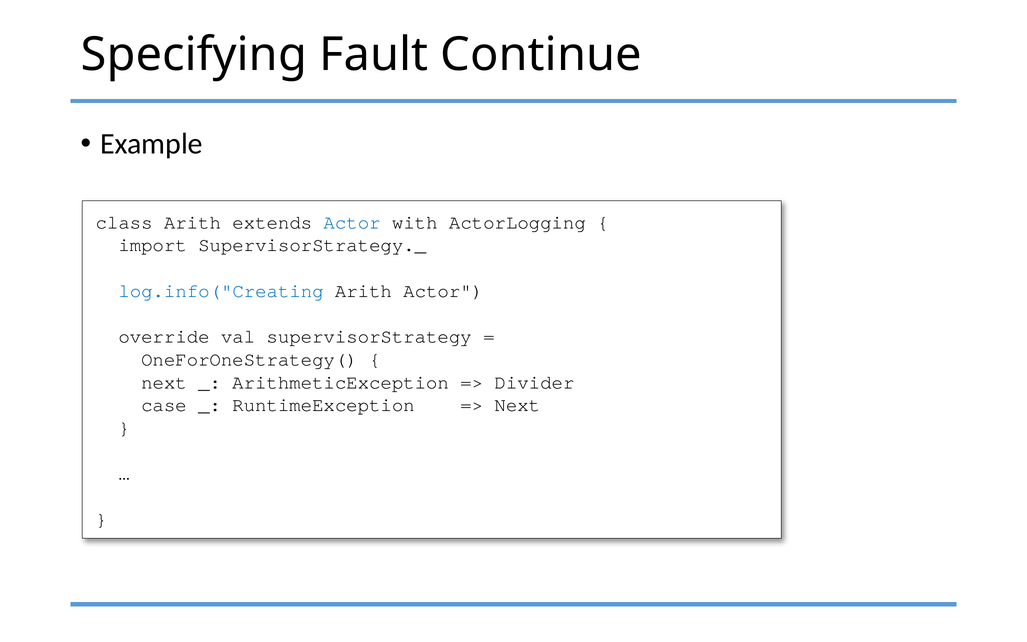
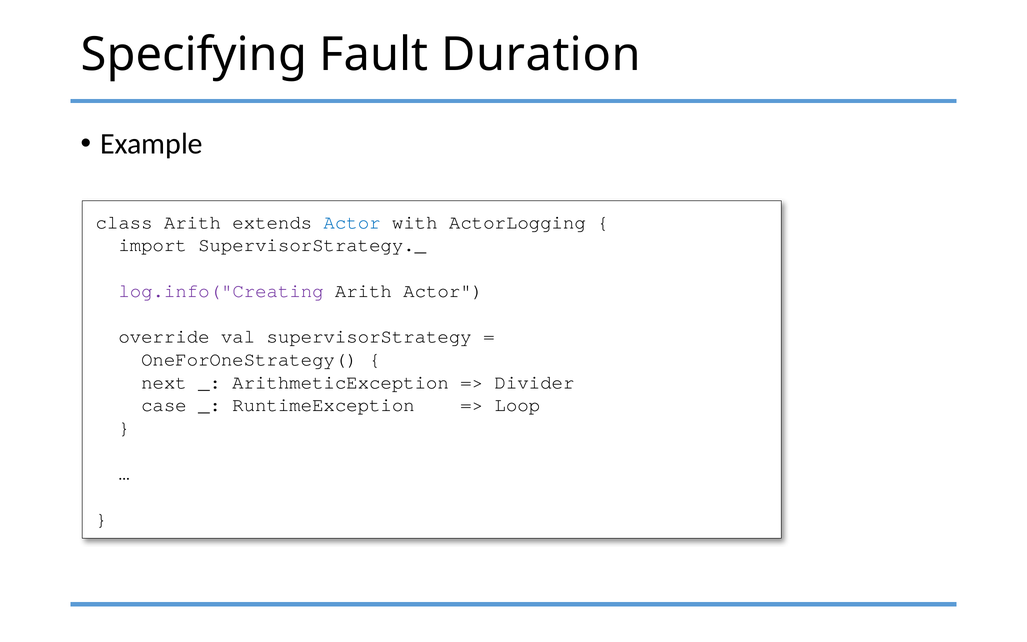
Continue: Continue -> Duration (541, 55)
log.info("Creating colour: blue -> purple (221, 291)
Next: Next -> Loop (517, 405)
